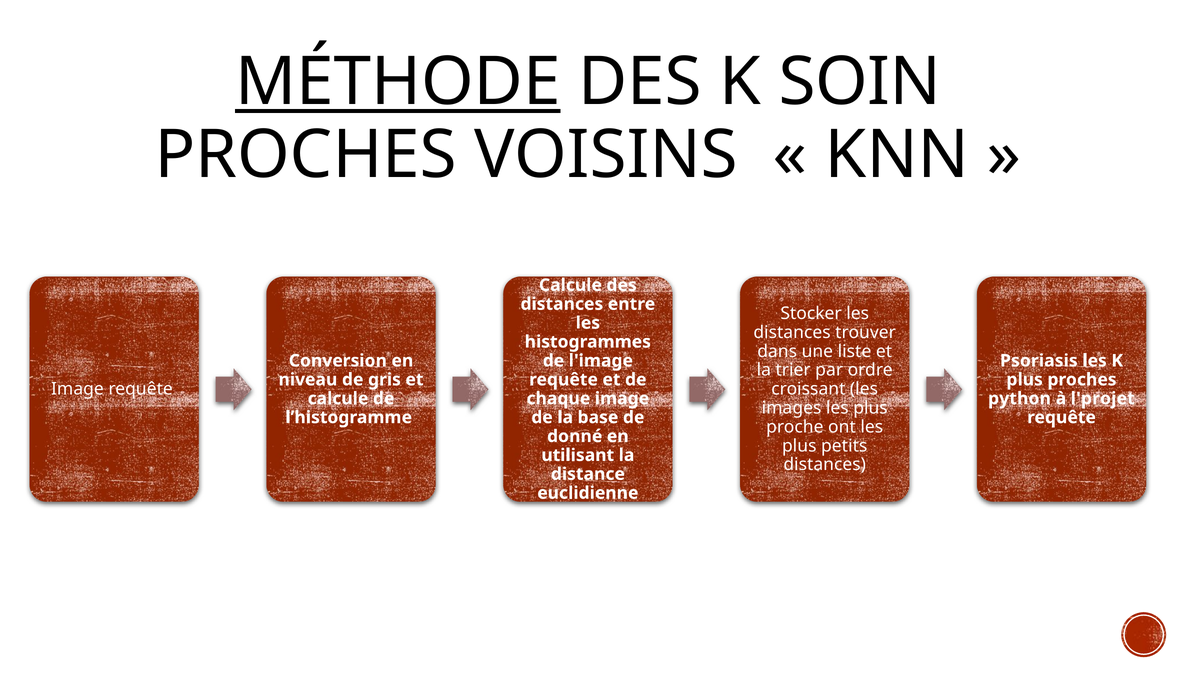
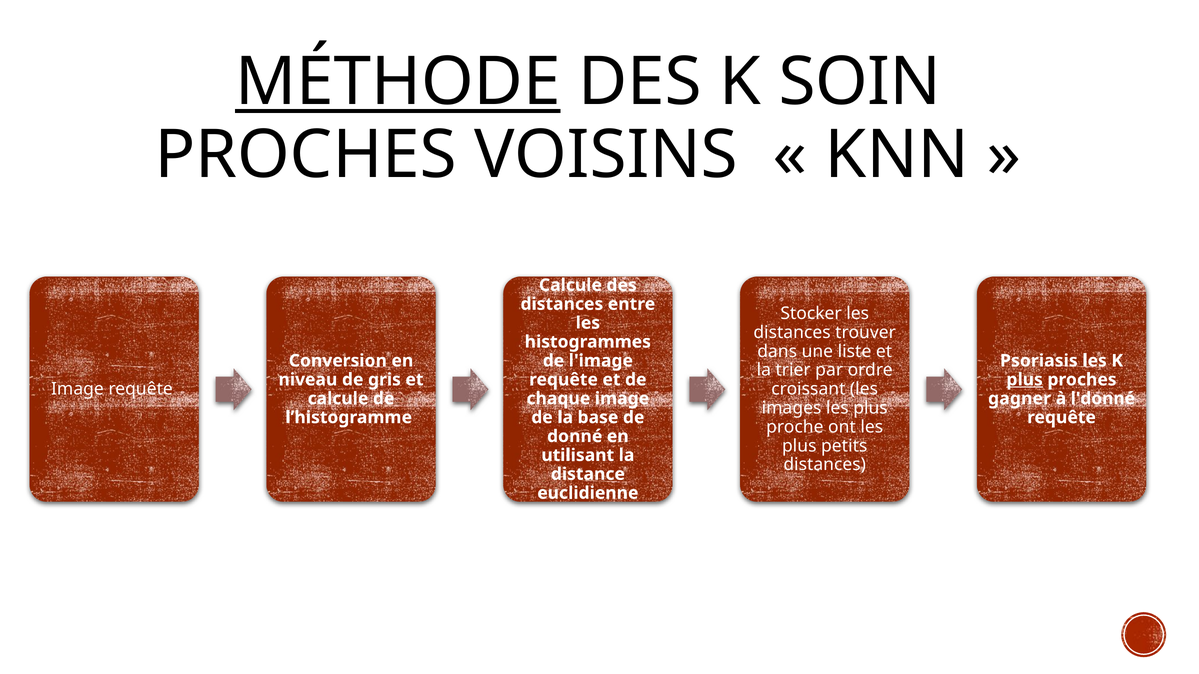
plus underline: none -> present (1025, 380)
python: python -> gagner (1019, 399)
l'projet: l'projet -> l'donné (1103, 399)
